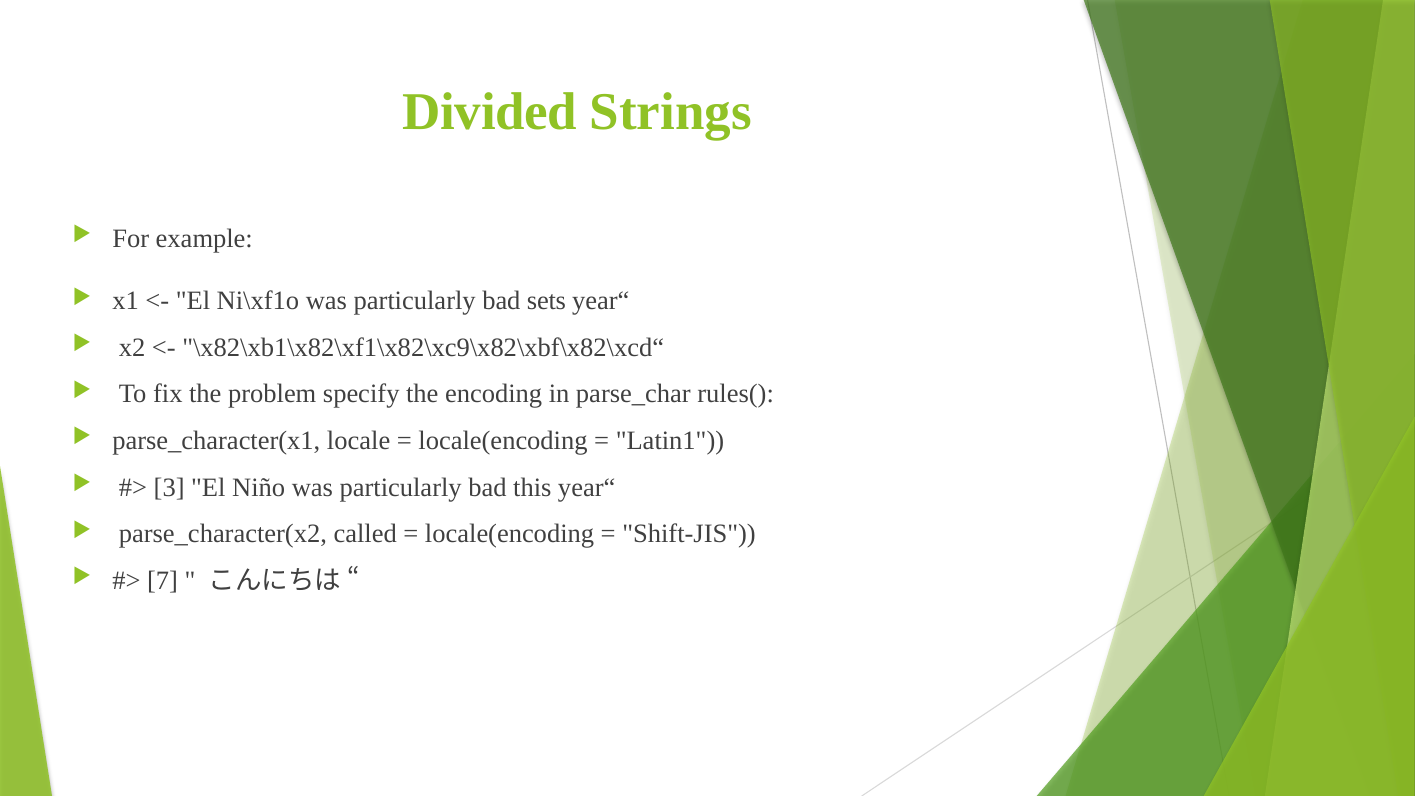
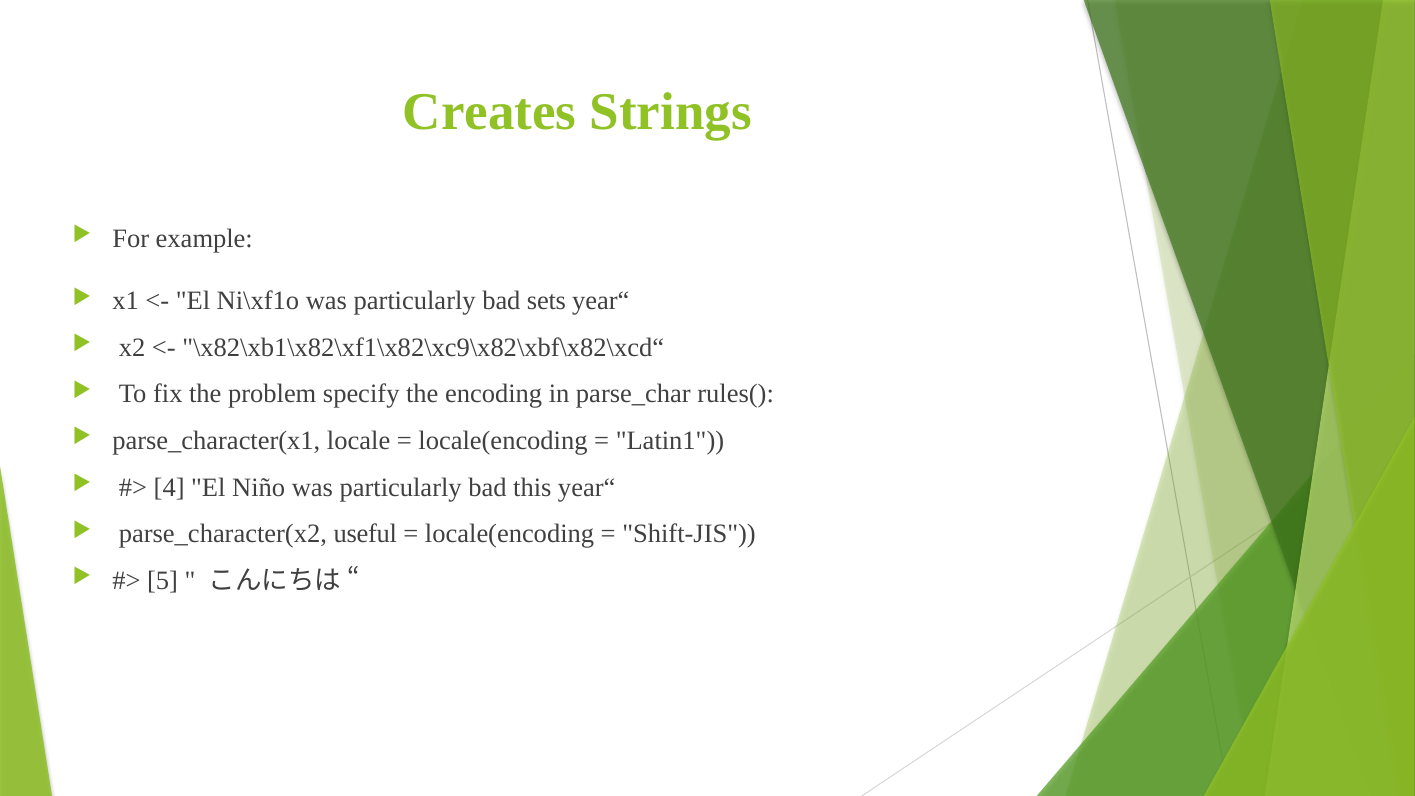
Divided: Divided -> Creates (490, 112)
3: 3 -> 4 (169, 487)
called: called -> useful (365, 534)
7: 7 -> 5 (163, 580)
